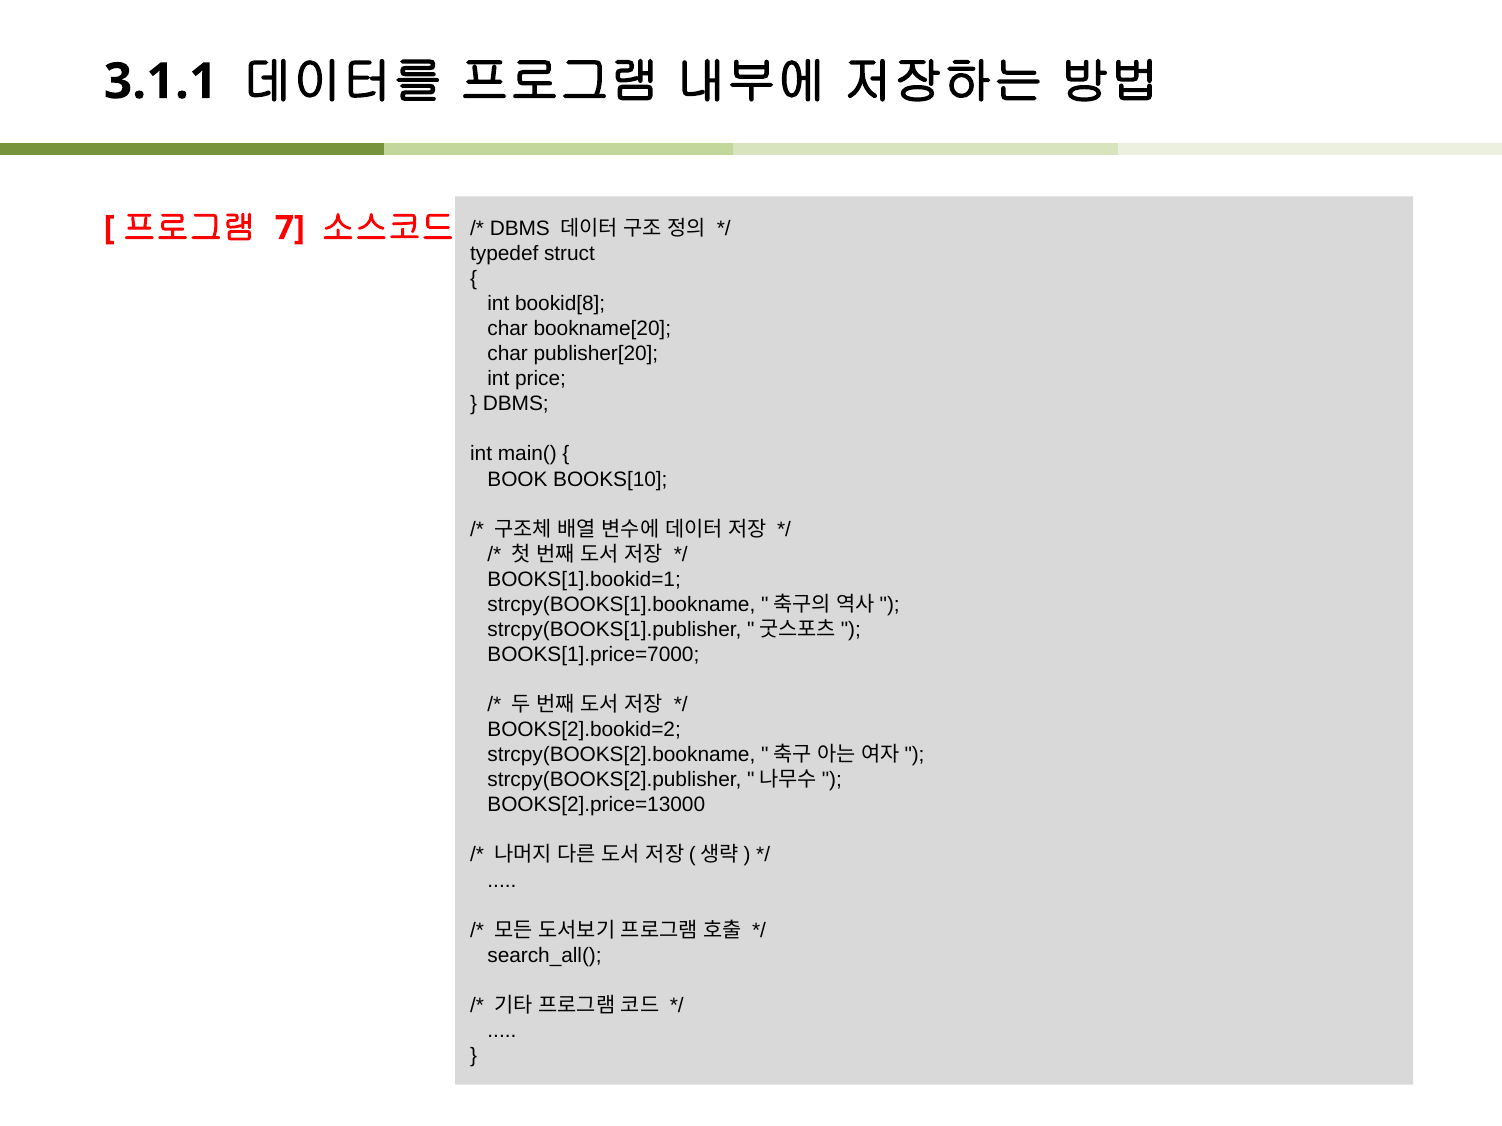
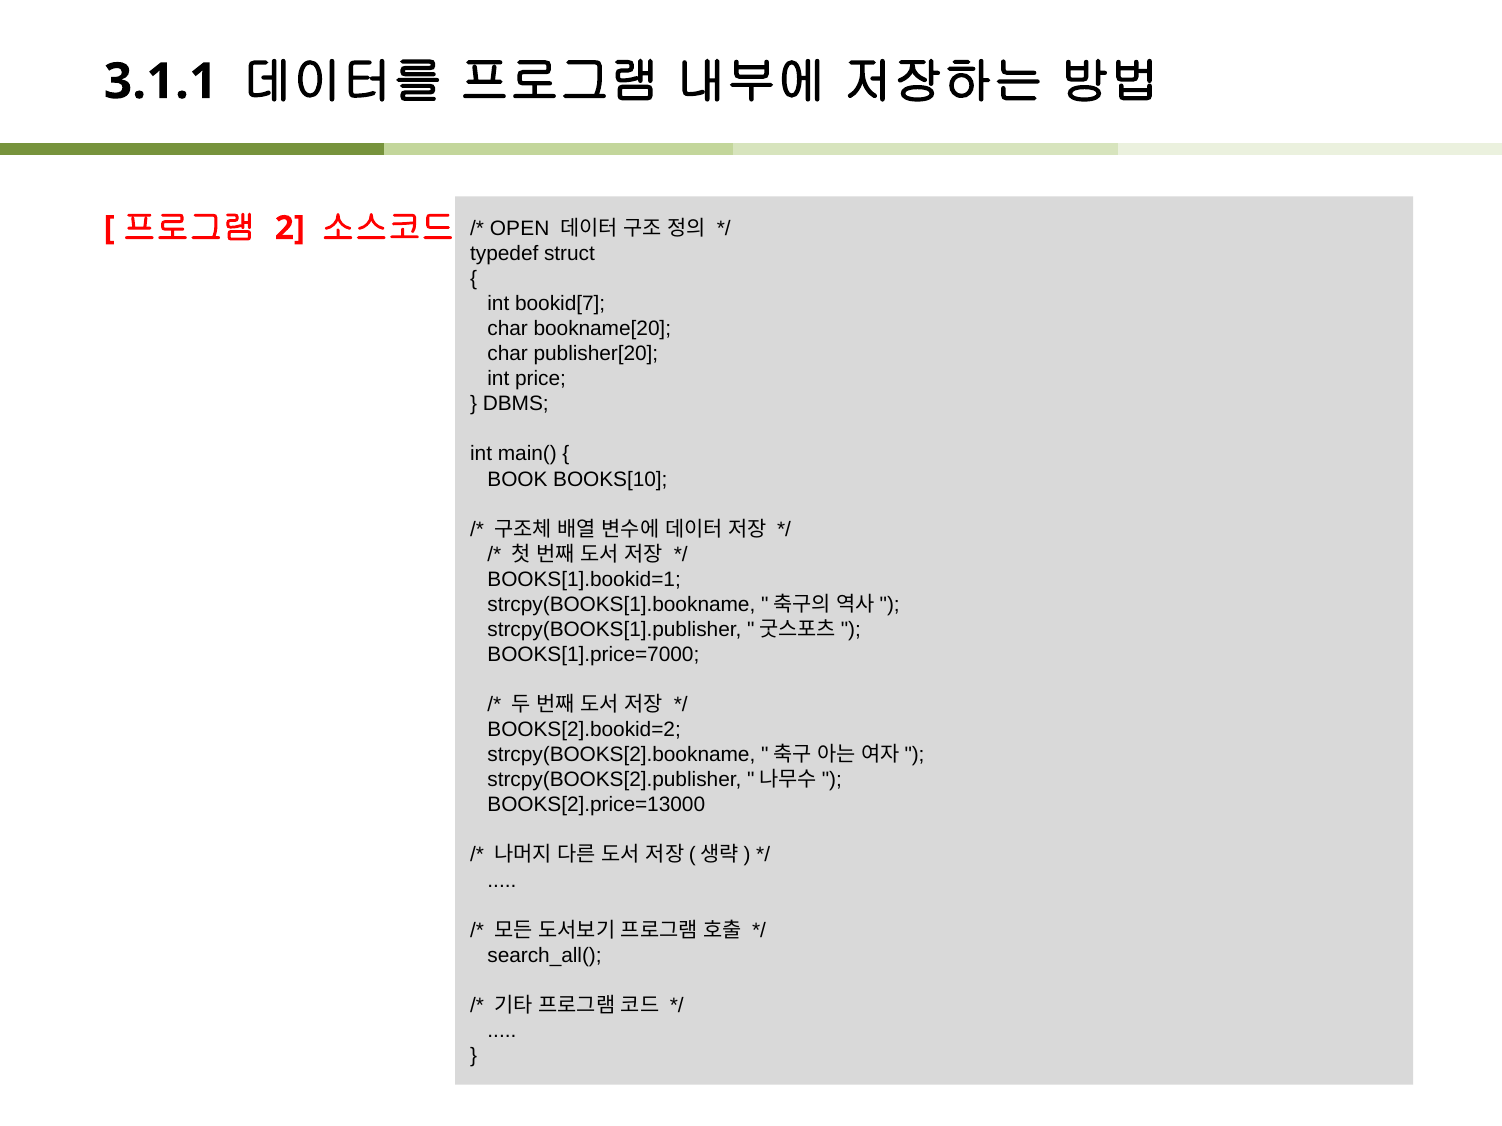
7: 7 -> 2 (290, 228)
DBMS: DBMS -> OPEN (520, 229)
bookid[8: bookid[8 -> bookid[7 (560, 304)
